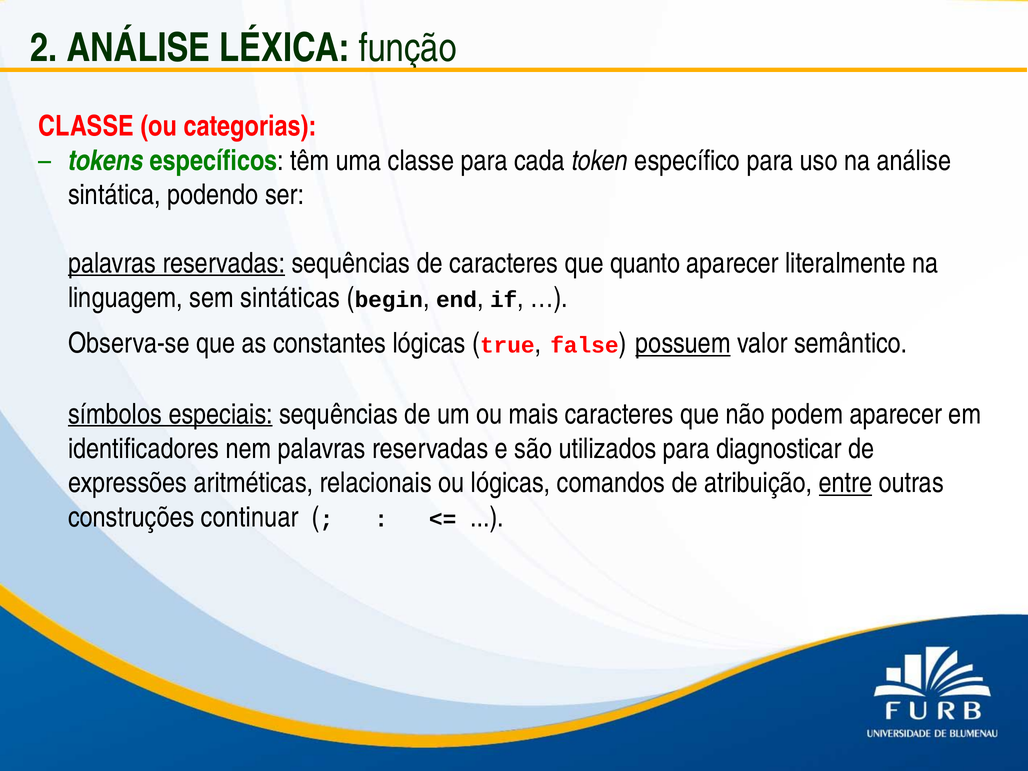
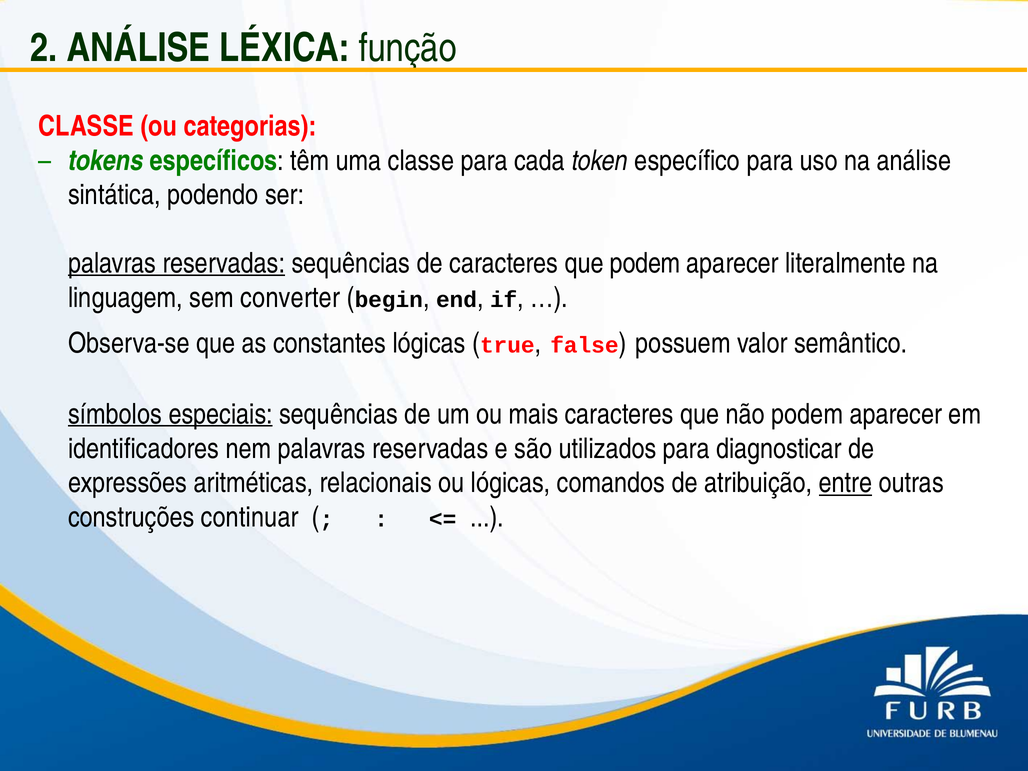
que quanto: quanto -> podem (645, 263)
sintáticas: sintáticas -> converter (290, 298)
possuem underline: present -> none (683, 343)
